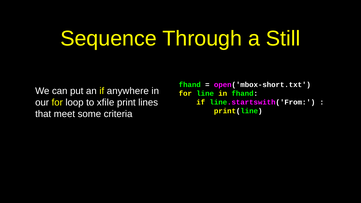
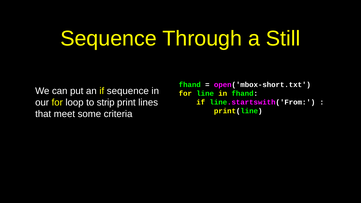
if anywhere: anywhere -> sequence (128, 91)
xfile: xfile -> strip (106, 102)
